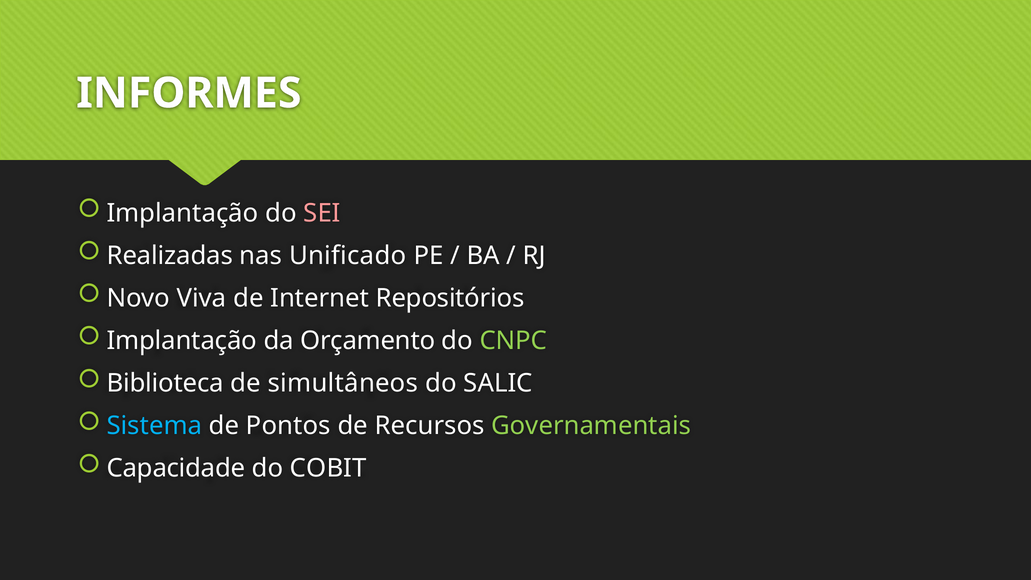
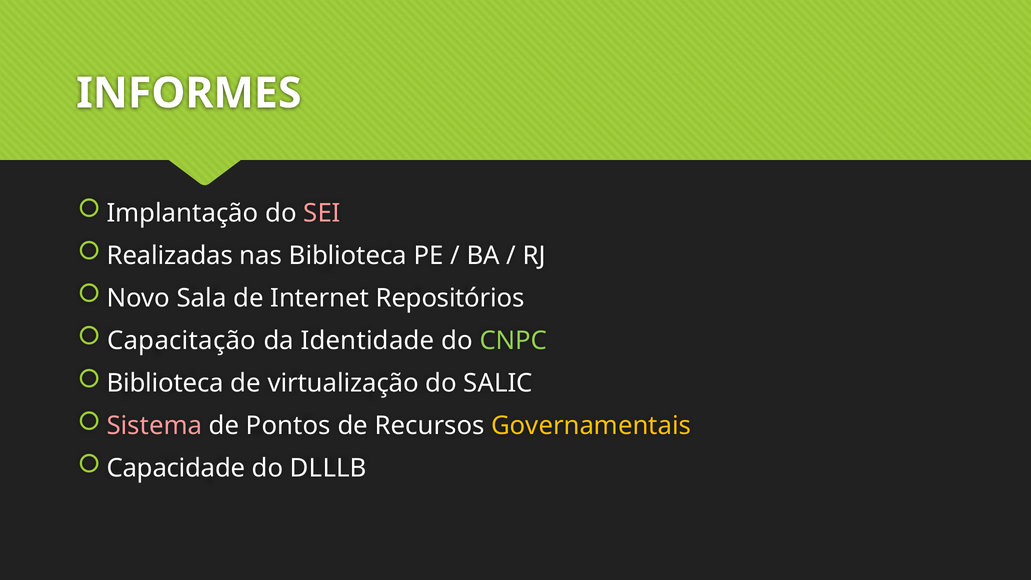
nas Unificado: Unificado -> Biblioteca (348, 256)
Viva: Viva -> Sala (202, 298)
Implantação: Implantação -> Capacitação (182, 341)
Orçamento: Orçamento -> Identidade (367, 341)
simultâneos: simultâneos -> virtualização (343, 383)
Sistema colour: light blue -> pink (154, 426)
Governamentais colour: light green -> yellow (591, 426)
COBIT: COBIT -> DLLLB (328, 468)
